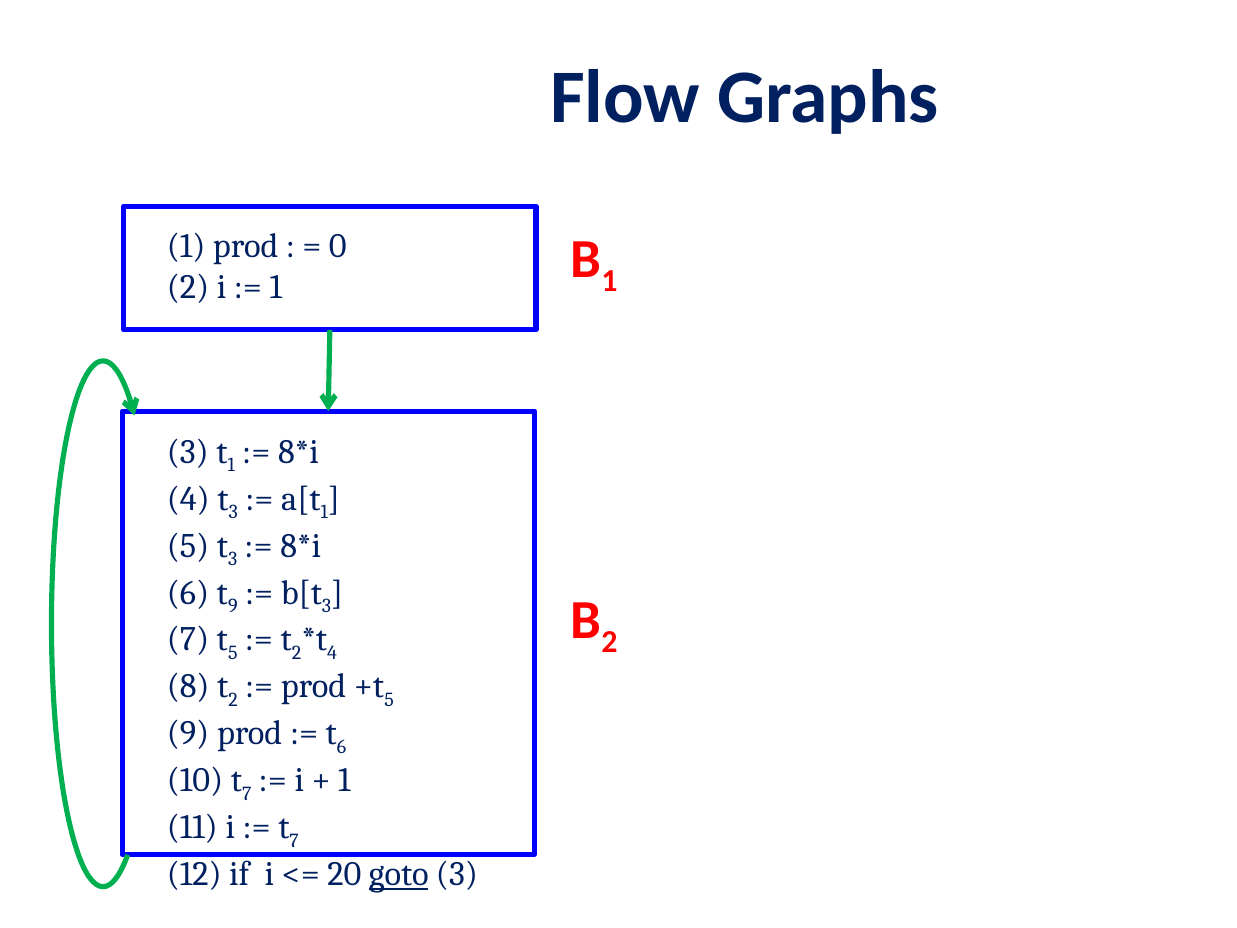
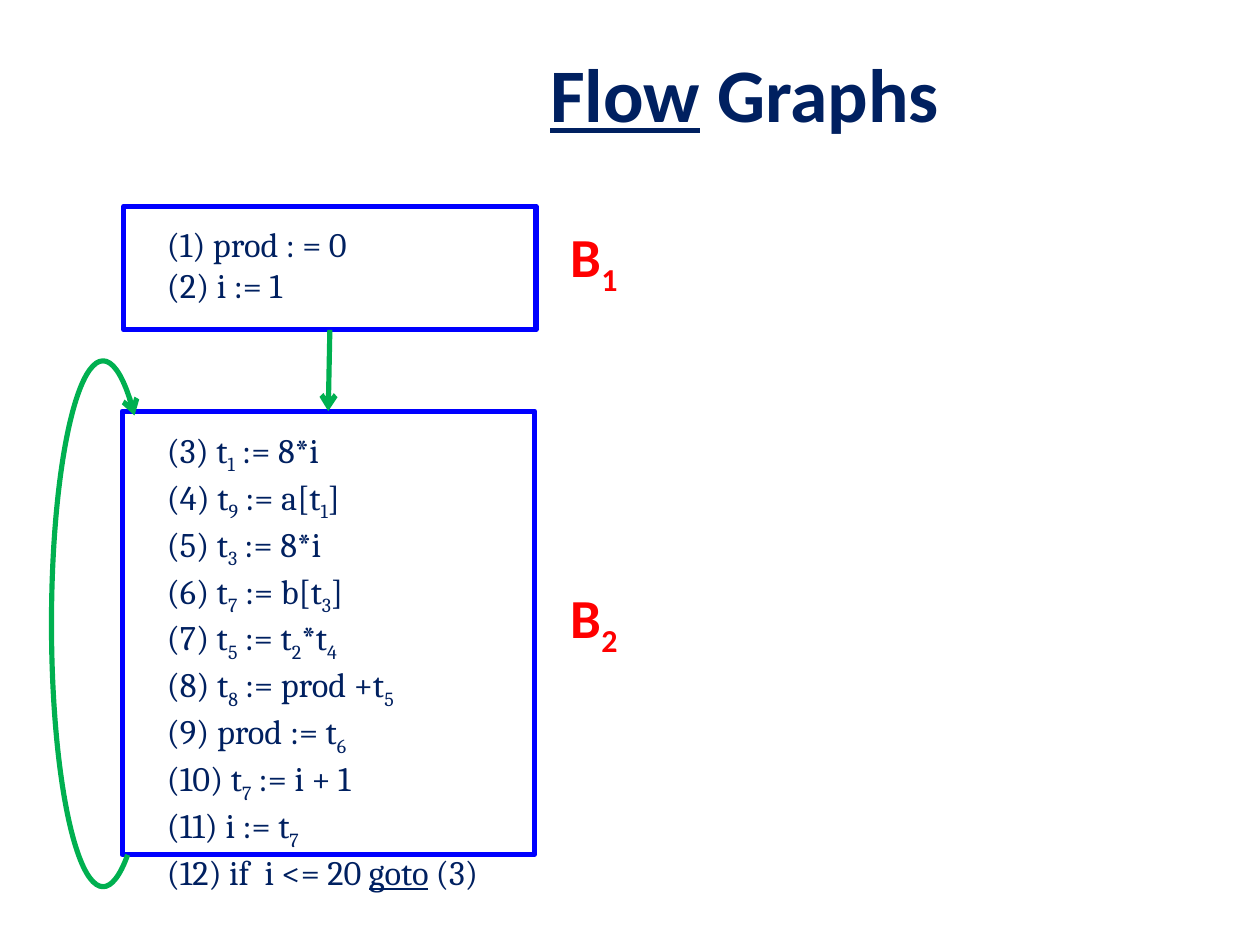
Flow underline: none -> present (625, 98)
3: 3 -> 9 (233, 512)
9: 9 -> 7 (233, 606)
2: 2 -> 8 (233, 700)
